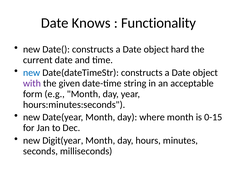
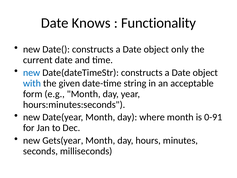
hard: hard -> only (180, 49)
with colour: purple -> blue (32, 83)
0-15: 0-15 -> 0-91 (213, 117)
Digit(year: Digit(year -> Gets(year (63, 140)
